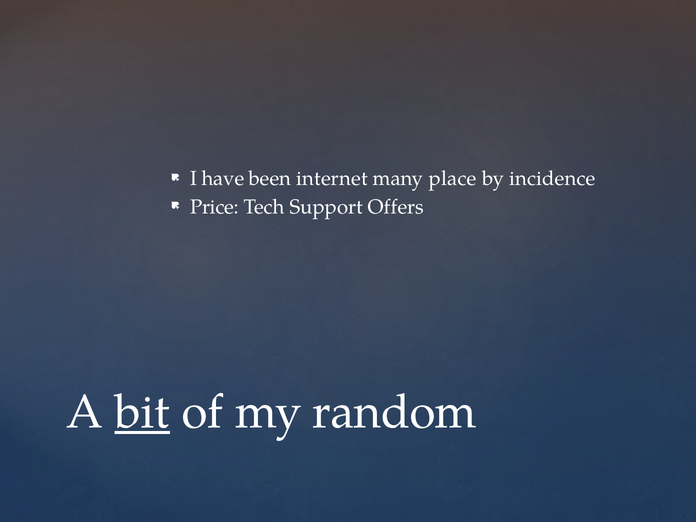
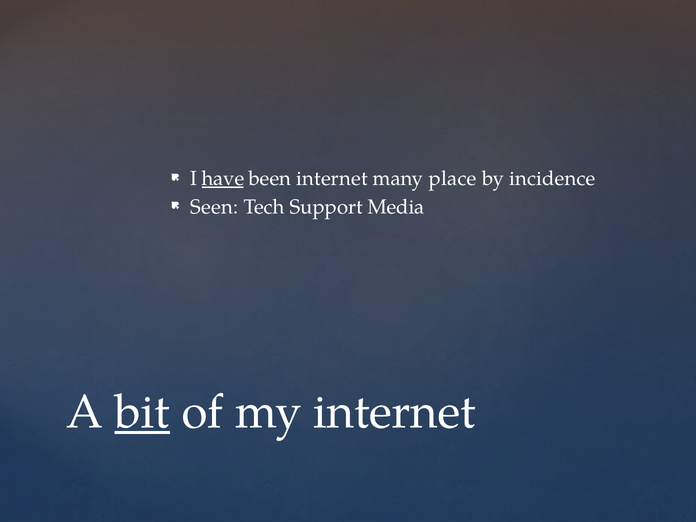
have underline: none -> present (223, 179)
Price: Price -> Seen (214, 207)
Offers: Offers -> Media (396, 207)
my random: random -> internet (394, 412)
